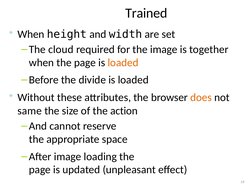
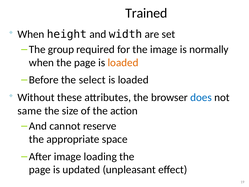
cloud: cloud -> group (61, 49)
together: together -> normally (209, 49)
divide: divide -> select (92, 80)
does colour: orange -> blue (201, 97)
